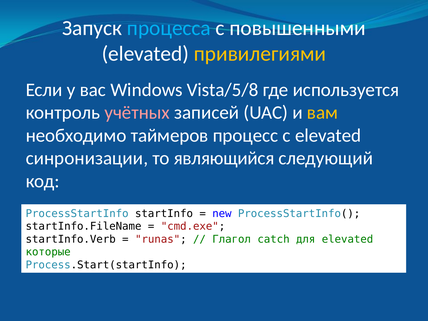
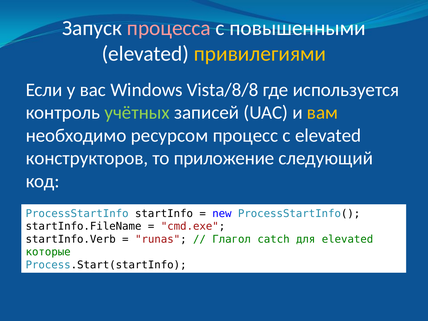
процесса colour: light blue -> pink (169, 28)
Vista/5/8: Vista/5/8 -> Vista/8/8 (223, 90)
учётных colour: pink -> light green (137, 113)
таймеров: таймеров -> ресурсом (170, 135)
синронизации: синронизации -> конструкторов (87, 158)
являющийся: являющийся -> приложение (224, 158)
